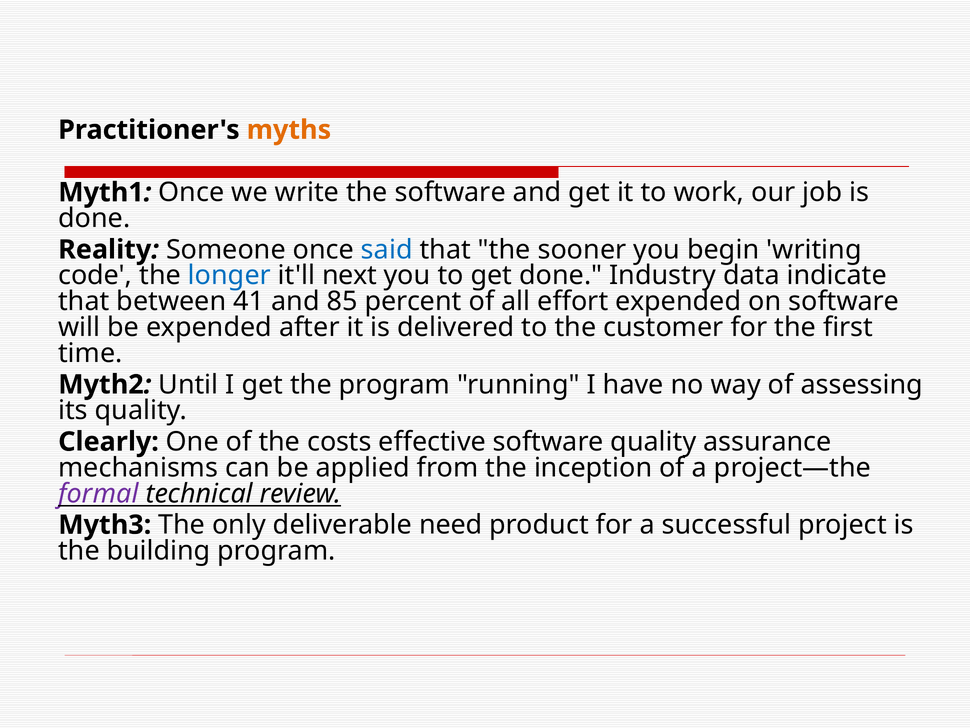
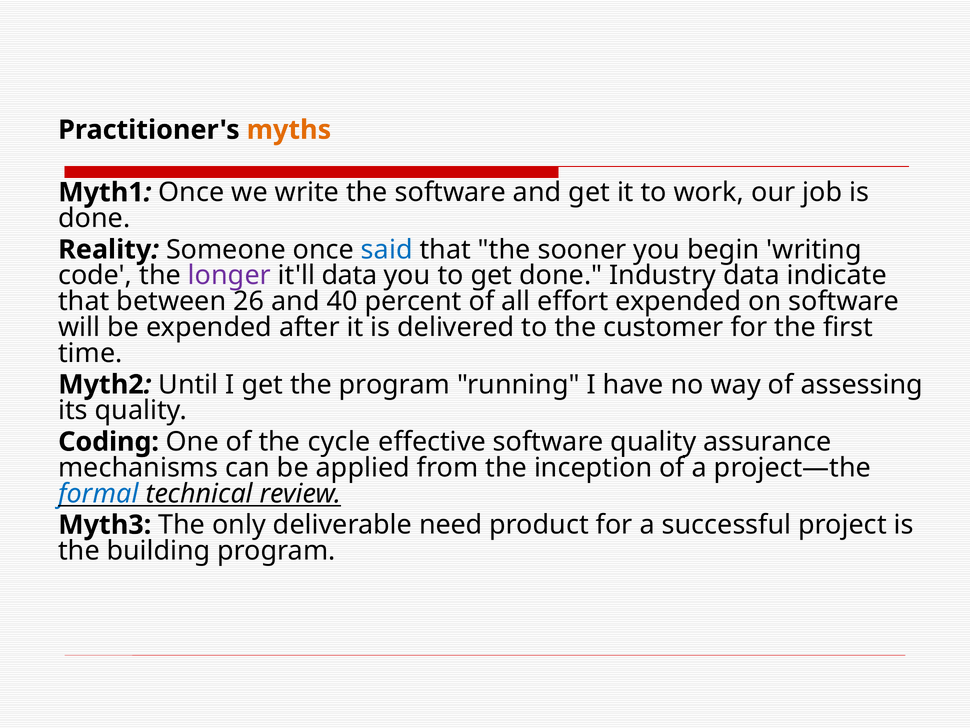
longer colour: blue -> purple (229, 275)
it'll next: next -> data (350, 275)
41: 41 -> 26 (249, 301)
85: 85 -> 40 (342, 301)
Clearly: Clearly -> Coding (109, 442)
costs: costs -> cycle (339, 442)
formal colour: purple -> blue (98, 493)
